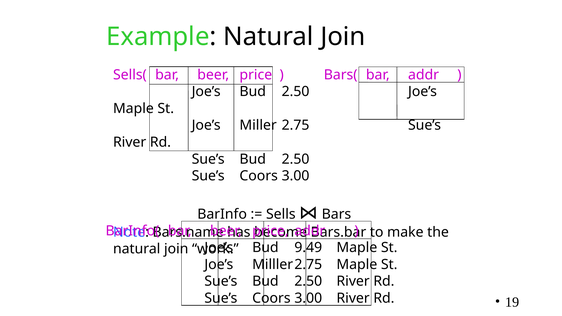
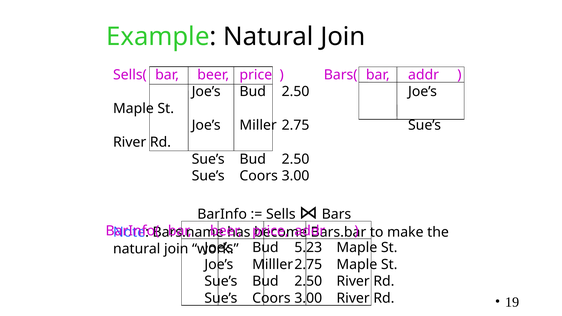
9.49: 9.49 -> 5.23 (308, 248)
